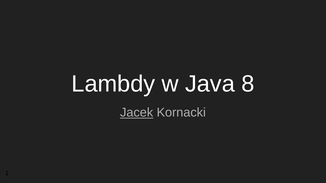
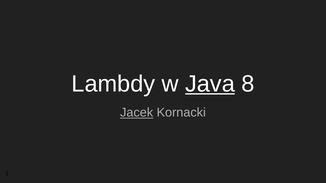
Java underline: none -> present (210, 84)
